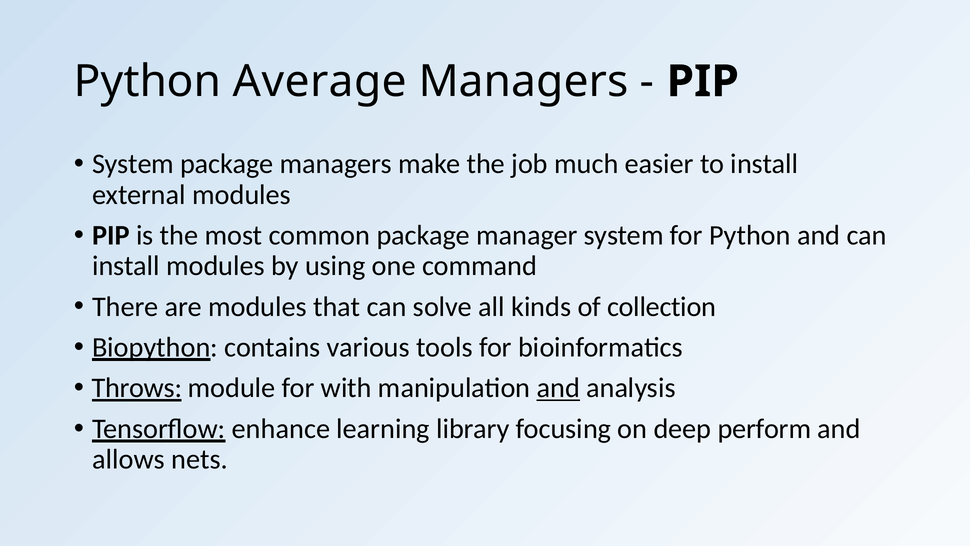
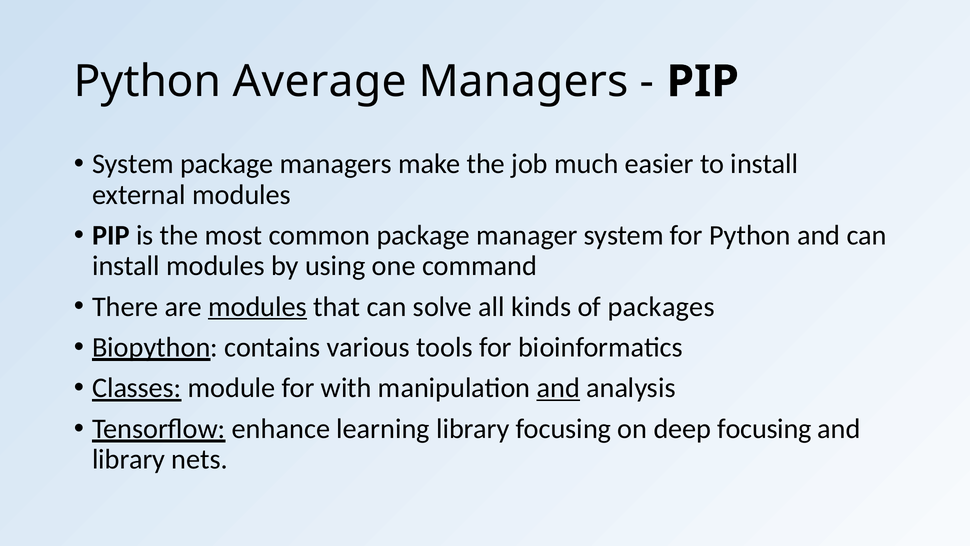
modules underline: none -> present (257, 306)
collection: collection -> packages (661, 306)
Throws: Throws -> Classes (137, 388)
deep perform: perform -> focusing (764, 428)
allows: allows -> library (129, 459)
